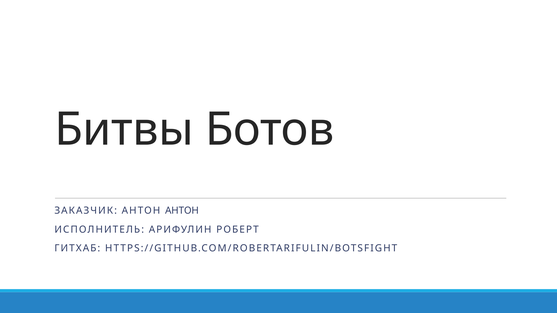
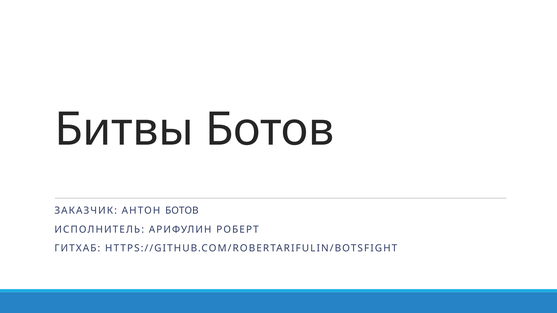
АНТОН АНТОН: АНТОН -> БОТОВ (182, 211)
